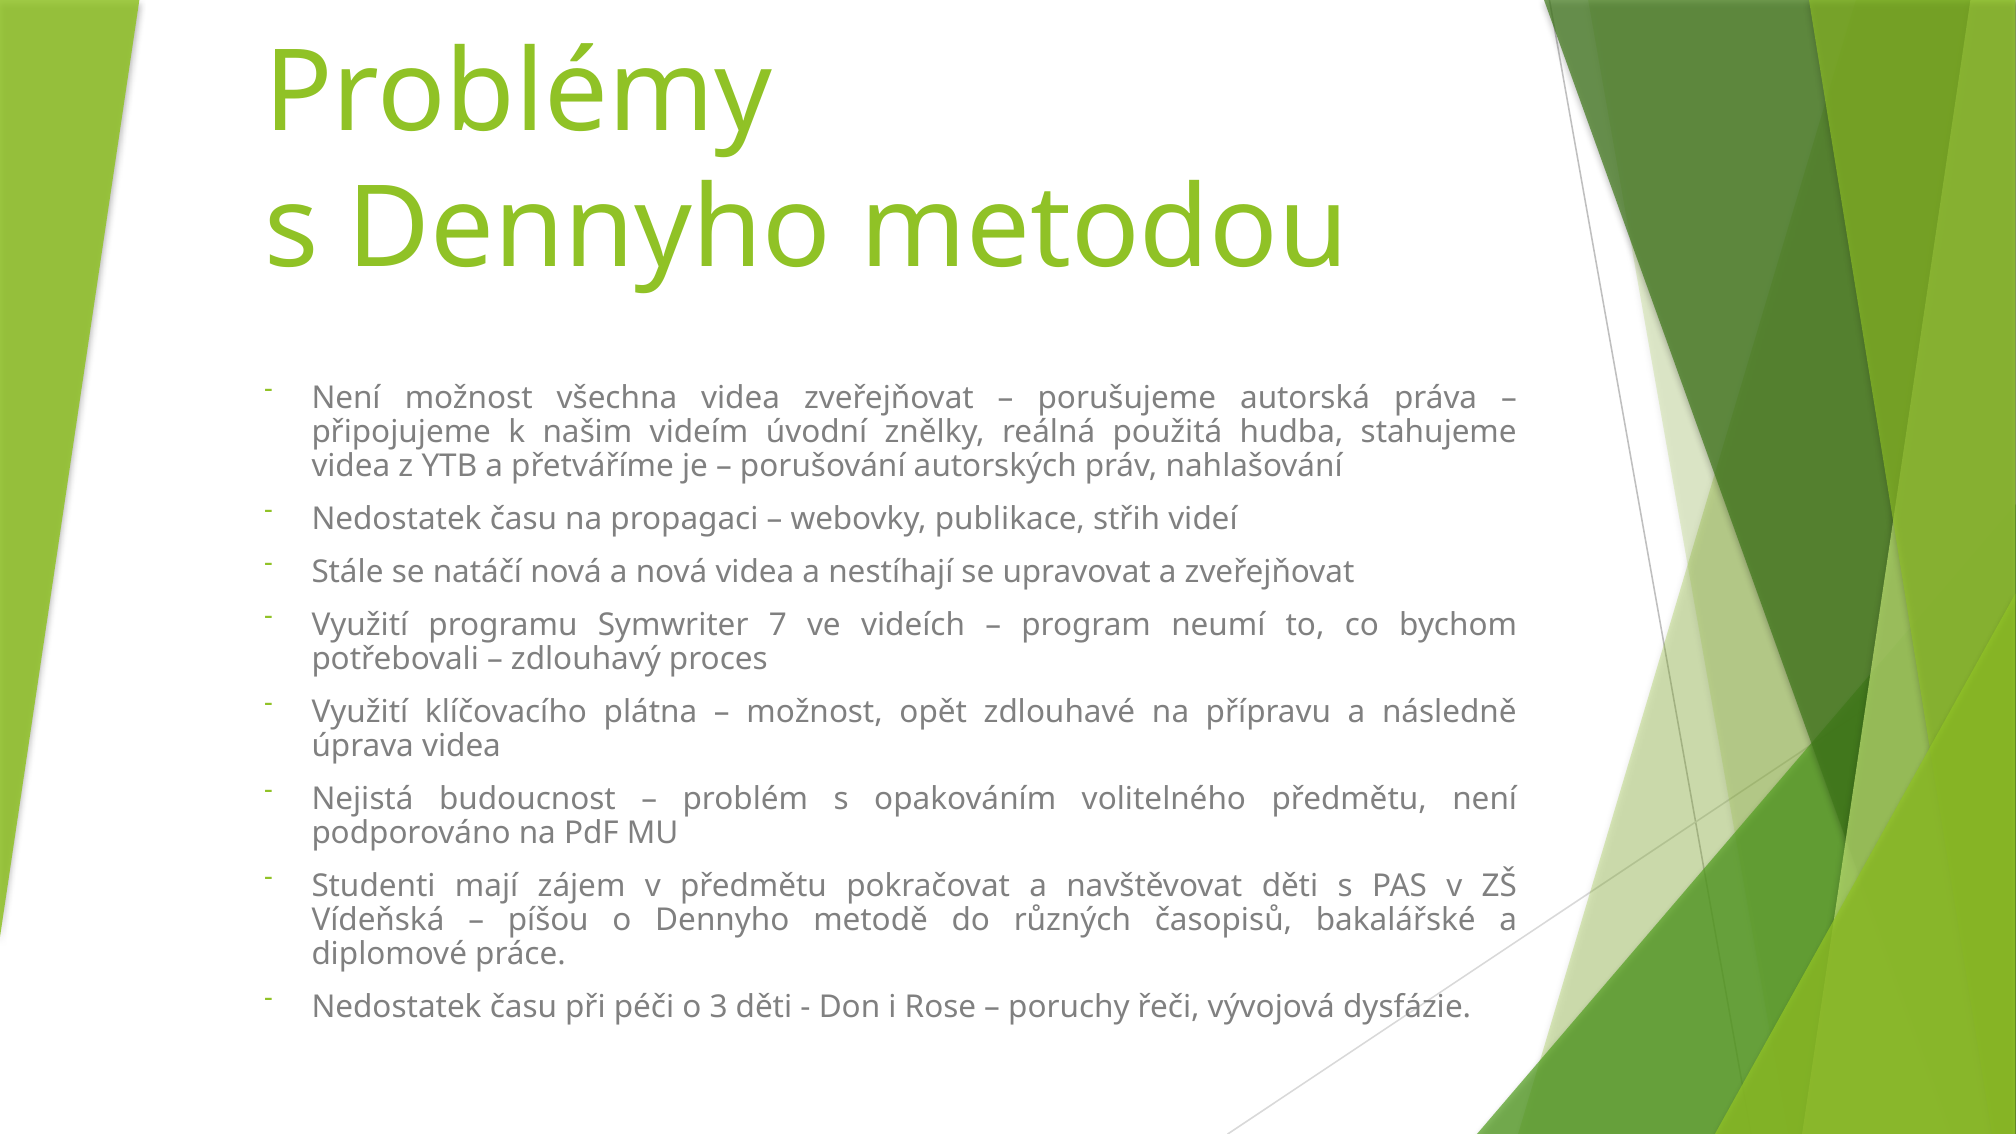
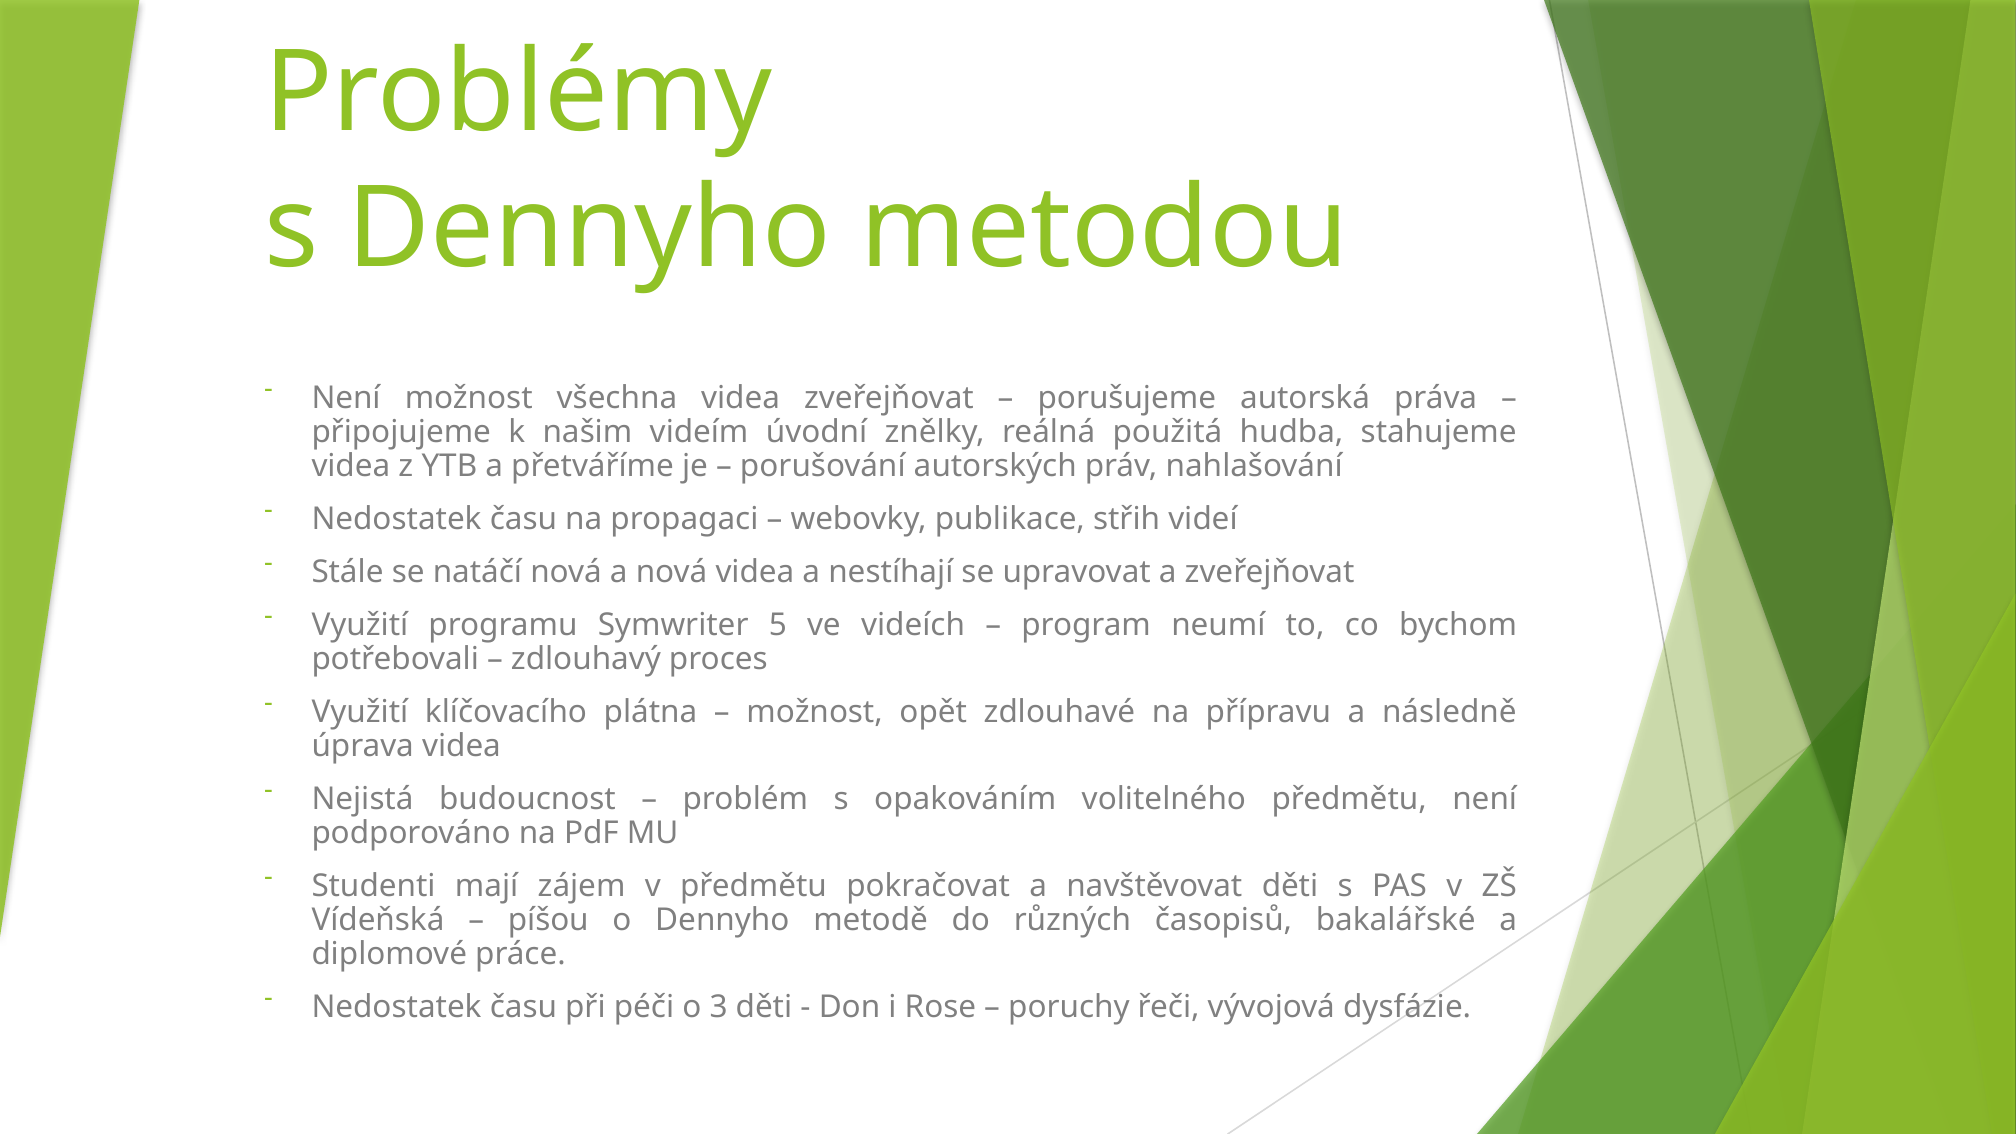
7: 7 -> 5 (778, 625)
